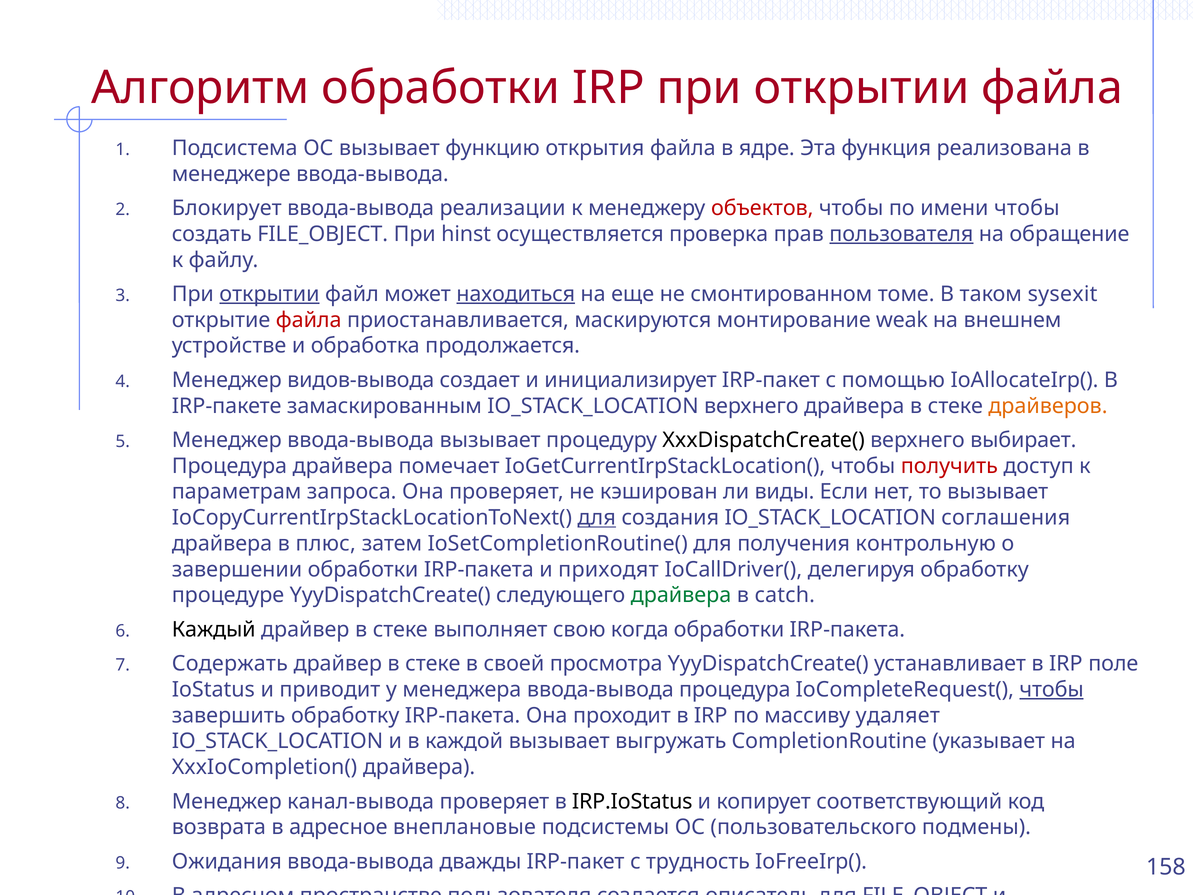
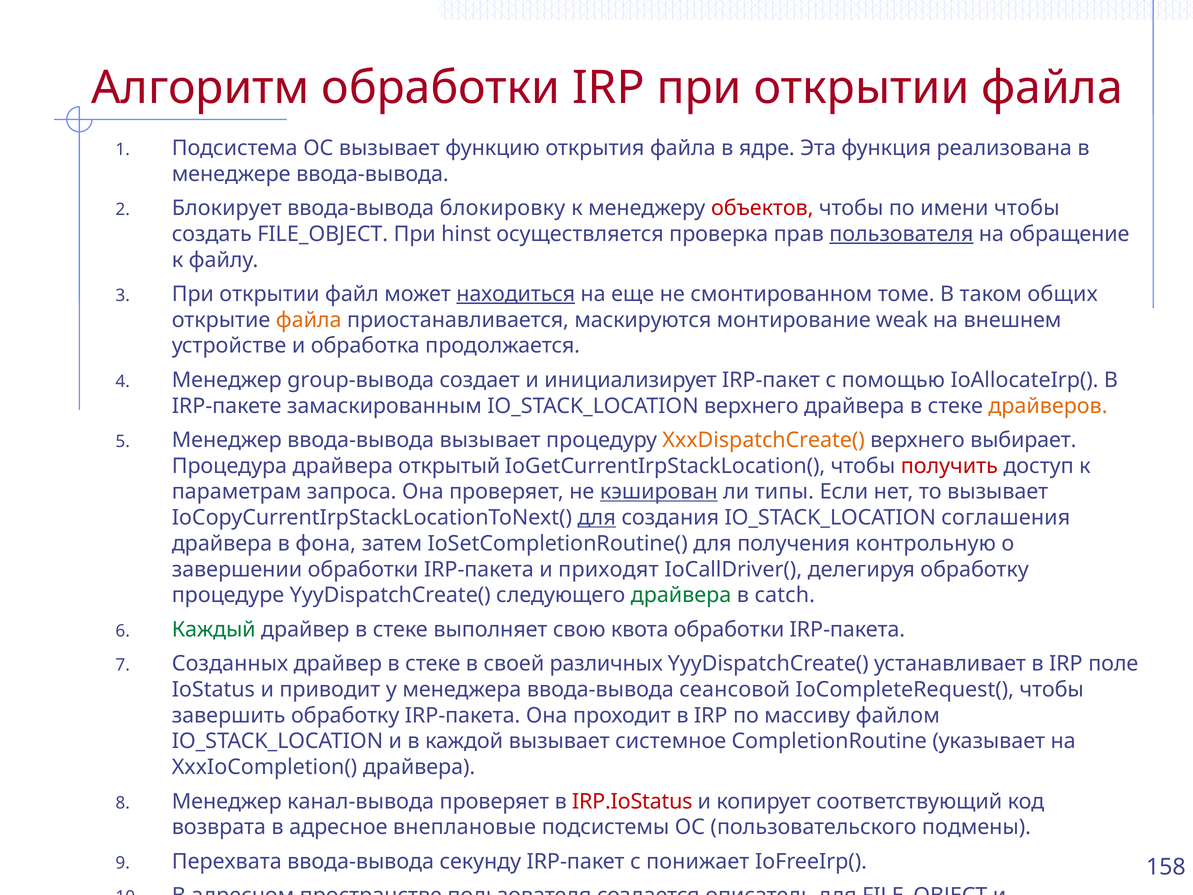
реализации: реализации -> блокировку (502, 208)
открытии underline: present -> none (269, 294)
sysexit: sysexit -> общих (1063, 294)
файла colour: red -> orange (309, 320)
видов-вывода: видов-вывода -> group-вывода (361, 380)
XxxDispatchCreate( colour: black -> orange (764, 440)
помечает: помечает -> открытый (449, 466)
кэширован underline: none -> present (659, 492)
виды: виды -> типы (784, 492)
плюс: плюс -> фона (326, 543)
Каждый colour: black -> green (214, 629)
когда: когда -> квота (640, 629)
Содержать: Содержать -> Созданных (230, 664)
просмотра: просмотра -> различных (606, 664)
ввода-вывода процедура: процедура -> сеансовой (735, 689)
чтобы underline: present -> none (1052, 689)
удаляет: удаляет -> файлом (898, 715)
выгружать: выгружать -> системное (671, 741)
IRP.IoStatus colour: black -> red (632, 801)
Ожидания: Ожидания -> Перехвата (227, 861)
дважды: дважды -> секунду (480, 861)
трудность: трудность -> понижает (698, 861)
